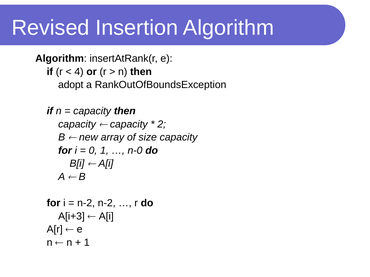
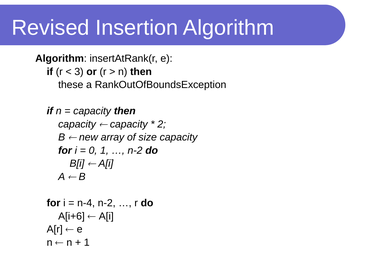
4: 4 -> 3 (79, 72)
adopt: adopt -> these (71, 85)
n-0: n-0 -> n-2 (135, 151)
n-2: n-2 -> n-4 (86, 203)
A[i+3: A[i+3 -> A[i+6 (71, 217)
